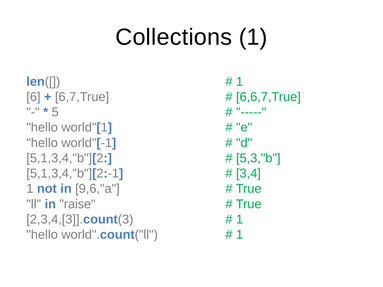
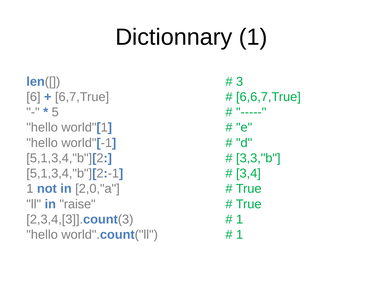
Collections: Collections -> Dictionnary (174, 37)
1: 1 -> 3 (240, 82)
5,3,"b: 5,3,"b -> 3,3,"b (258, 158)
9,6,"a: 9,6,"a -> 2,0,"a (97, 189)
